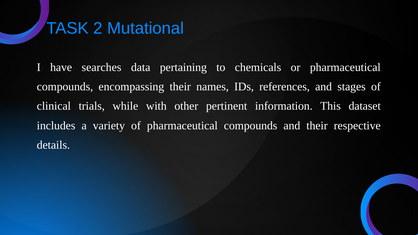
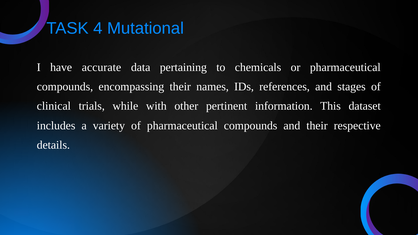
2: 2 -> 4 (98, 28)
searches: searches -> accurate (101, 67)
